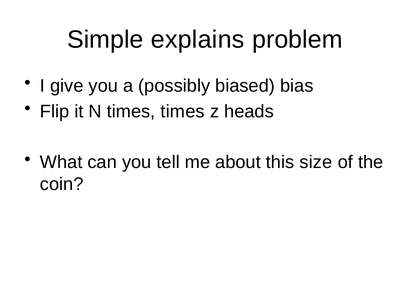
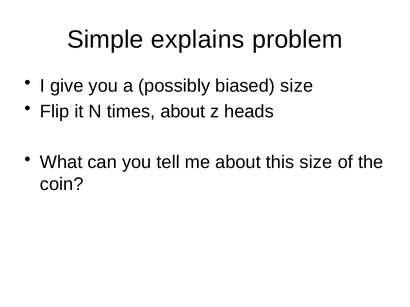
biased bias: bias -> size (297, 86)
times times: times -> about (183, 112)
